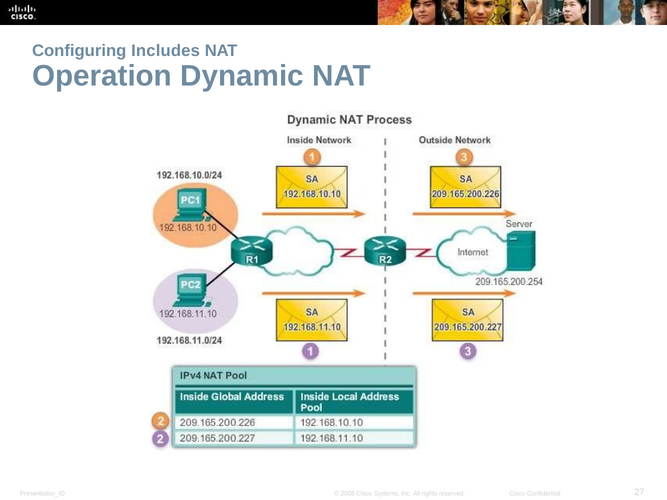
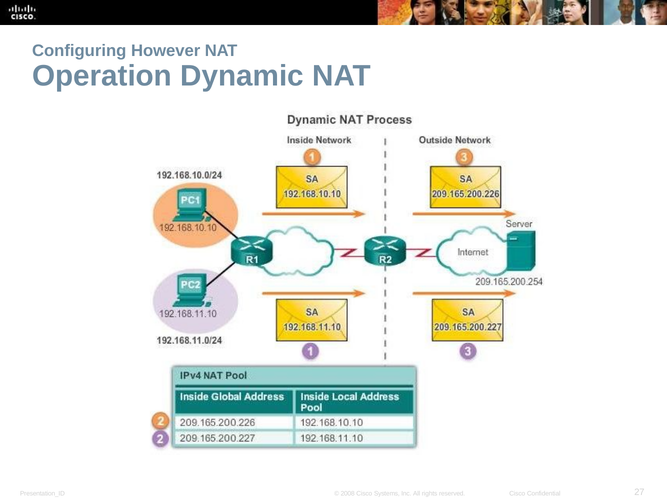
Includes: Includes -> However (166, 51)
